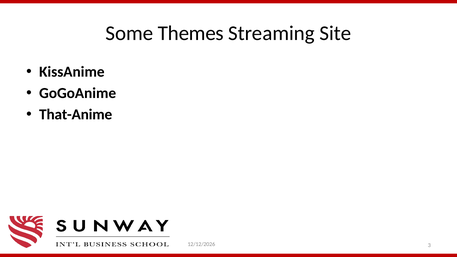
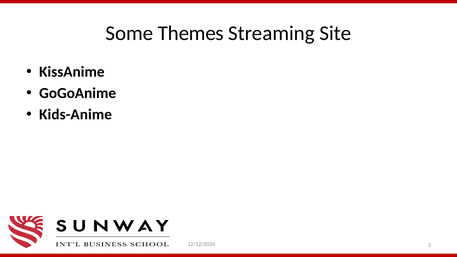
That-Anime: That-Anime -> Kids-Anime (76, 115)
